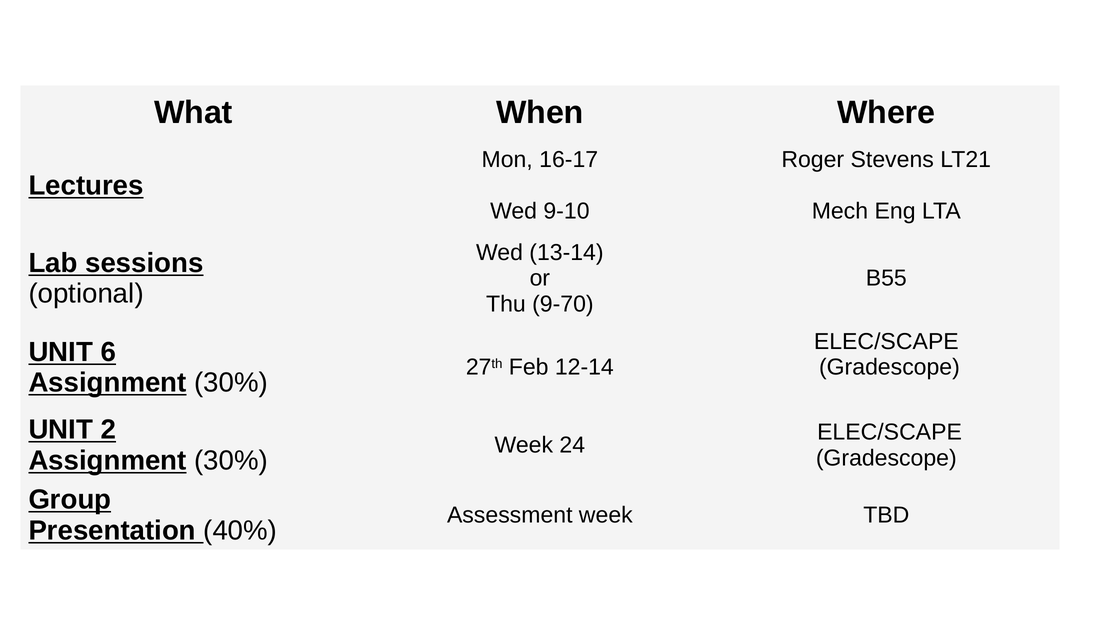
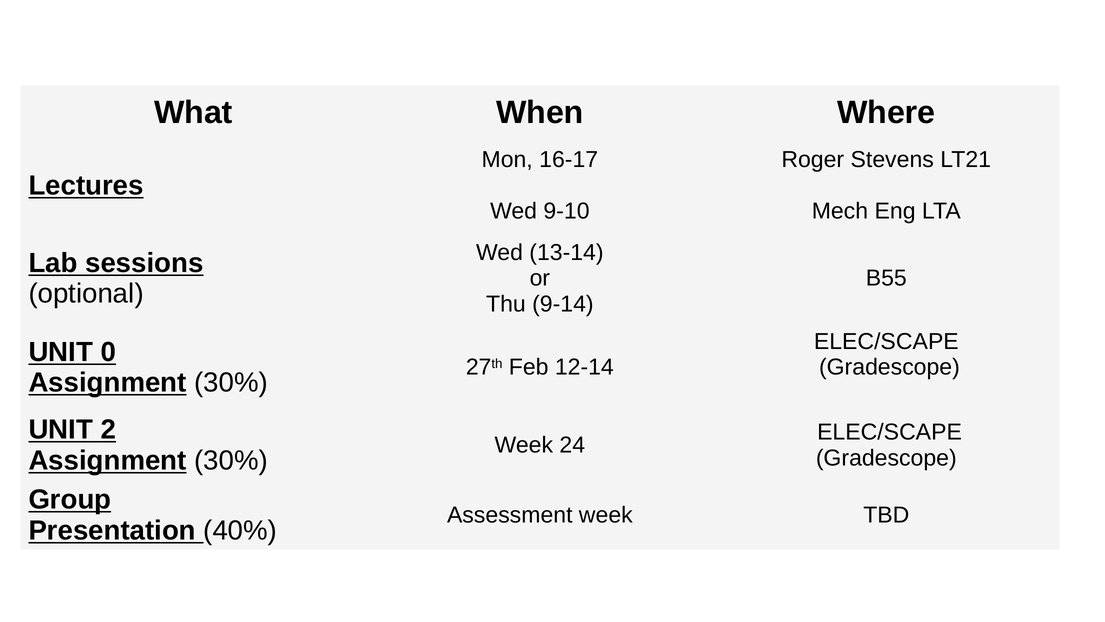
9-70: 9-70 -> 9-14 (563, 304)
6: 6 -> 0 (108, 352)
